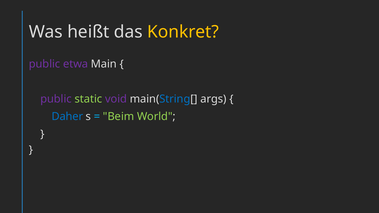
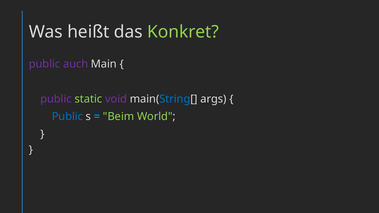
Konkret colour: yellow -> light green (183, 32)
etwa: etwa -> auch (76, 64)
Daher: Daher -> Public (67, 117)
